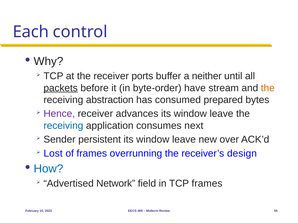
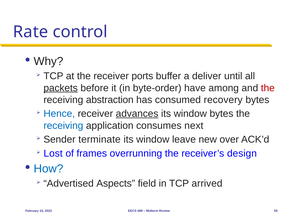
Each: Each -> Rate (31, 32)
neither: neither -> deliver (207, 76)
stream: stream -> among (224, 88)
the colour: orange -> red (268, 88)
prepared: prepared -> recovery (223, 100)
Hence colour: purple -> blue (59, 114)
advances underline: none -> present (137, 114)
leave: leave -> bytes (221, 114)
persistent: persistent -> terminate (99, 140)
Network: Network -> Aspects (116, 184)
TCP frames: frames -> arrived (207, 184)
